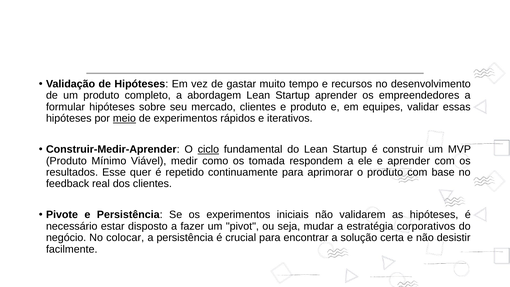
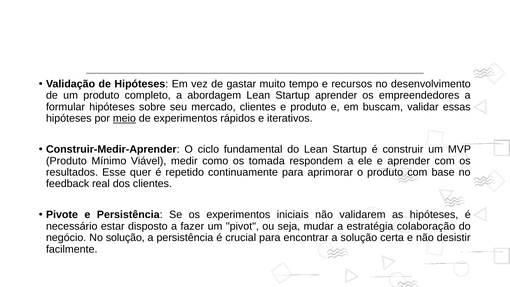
equipes: equipes -> buscam (383, 107)
ciclo underline: present -> none (208, 149)
corporativos: corporativos -> colaboração (426, 226)
No colocar: colocar -> solução (125, 238)
